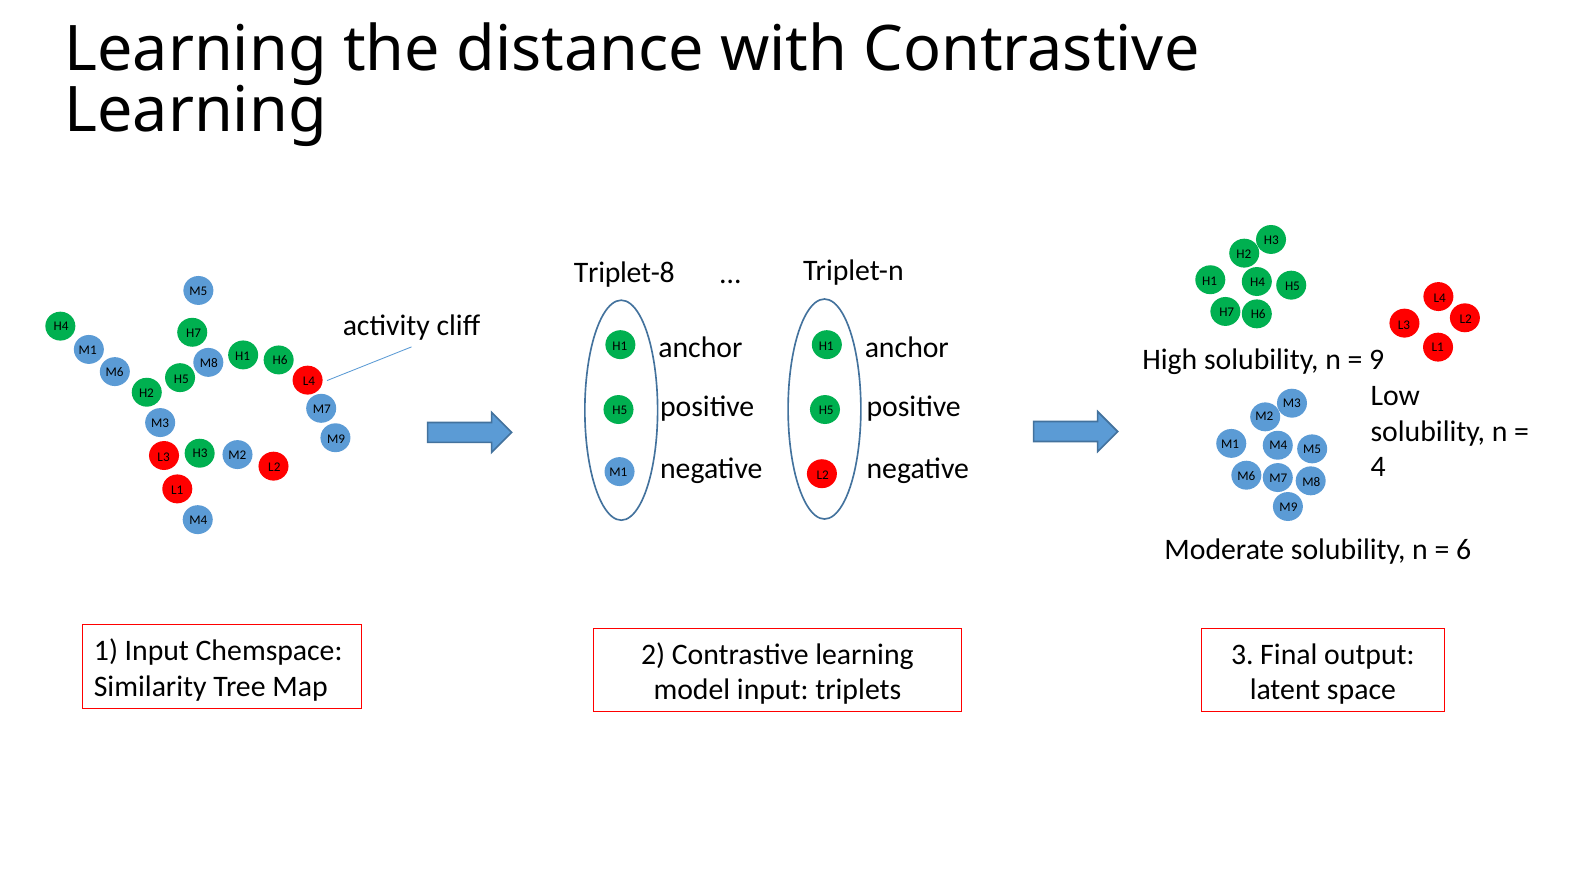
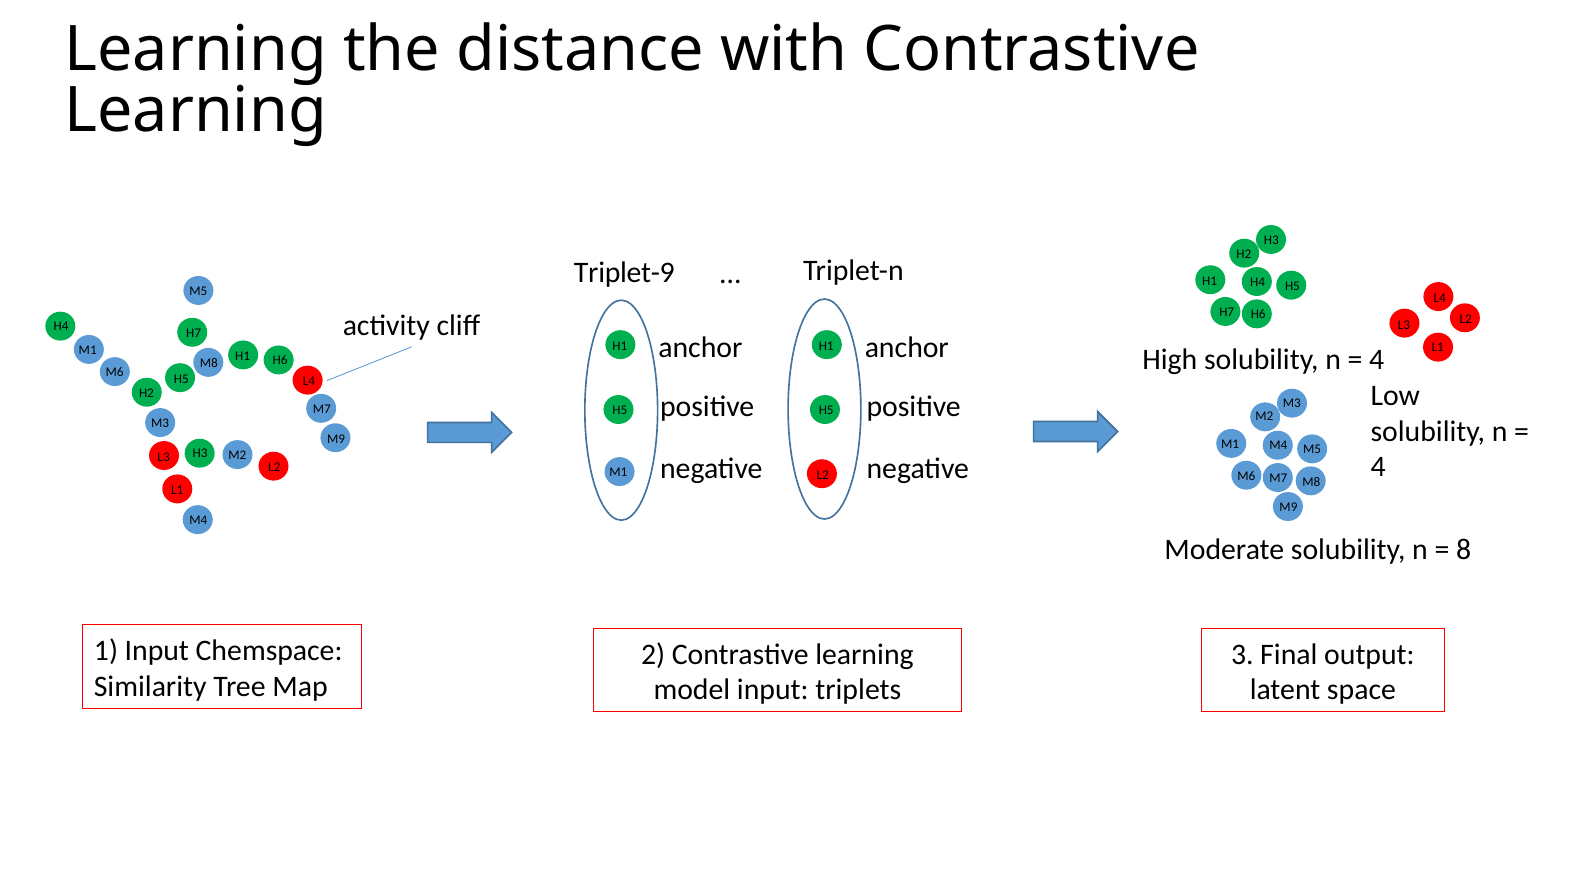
Triplet-8: Triplet-8 -> Triplet-9 (624, 273)
9: 9 -> 4 (1377, 359)
6: 6 -> 8 (1464, 549)
